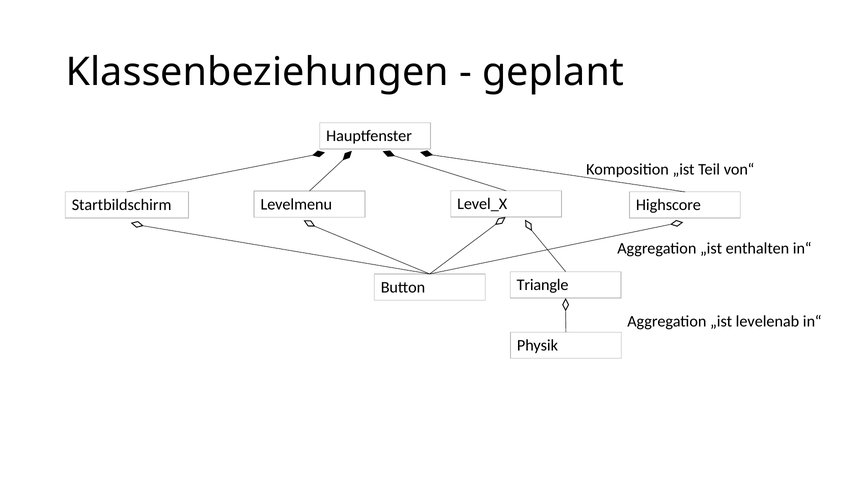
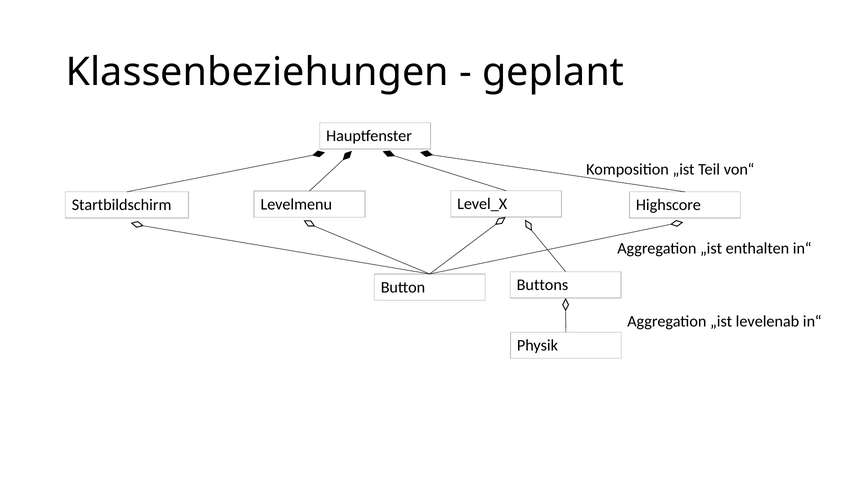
Triangle: Triangle -> Buttons (542, 285)
